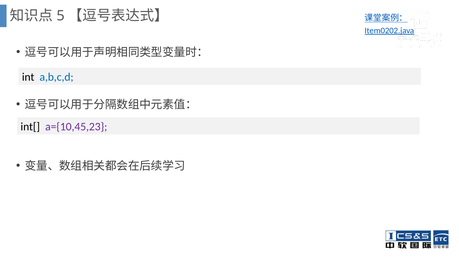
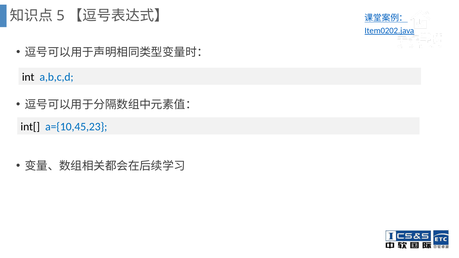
a={10,45,23 colour: purple -> blue (76, 127)
